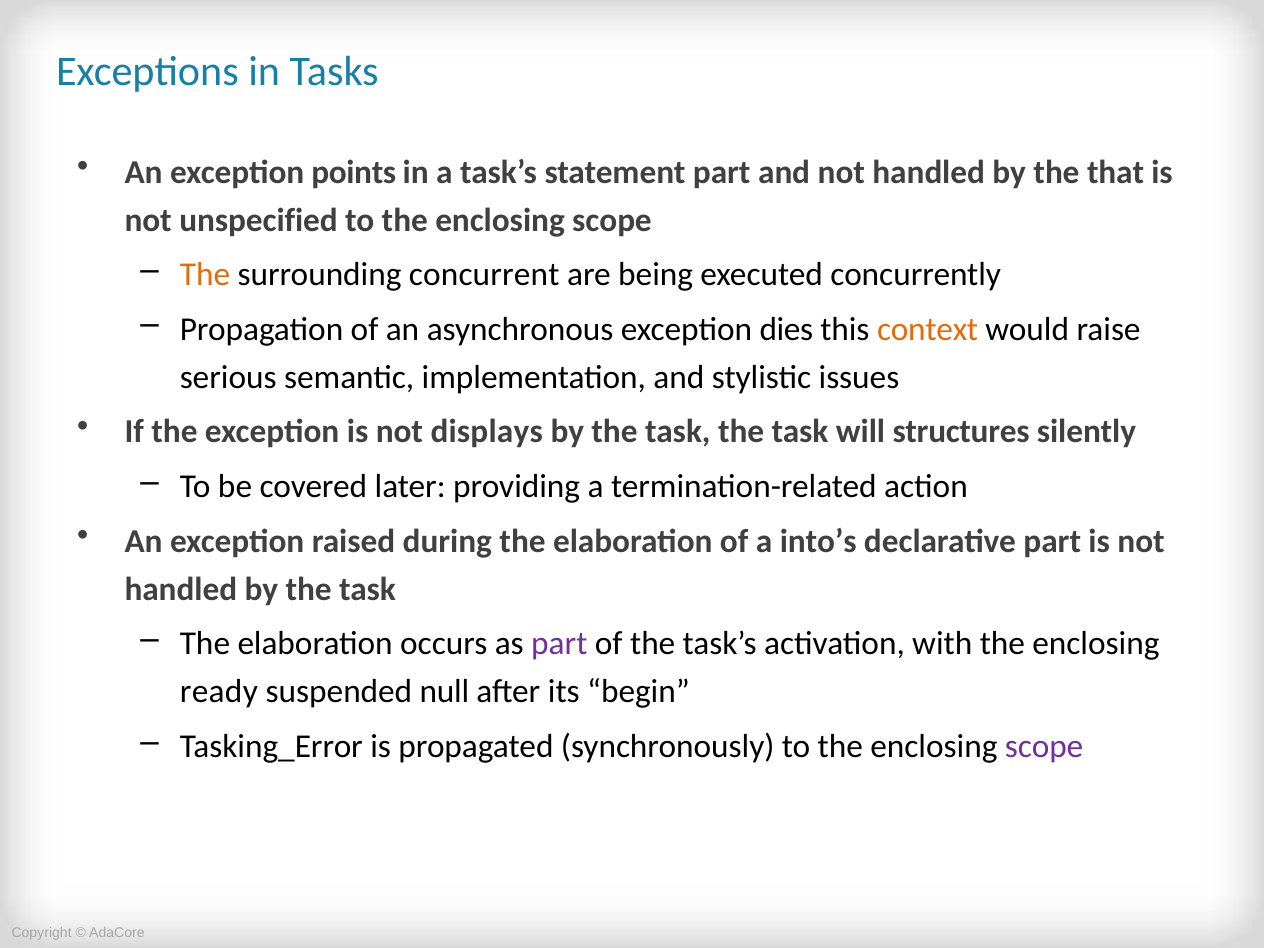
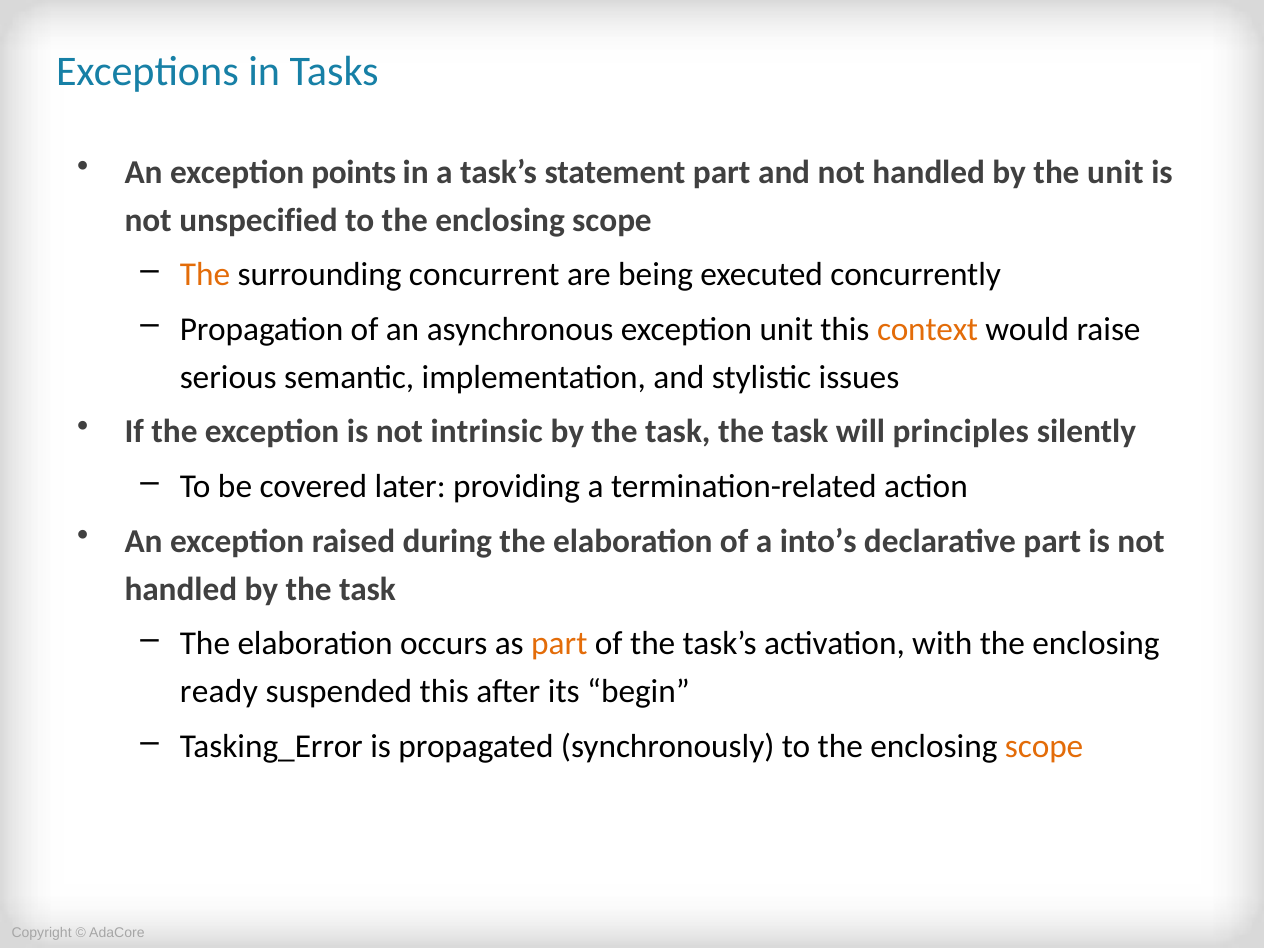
the that: that -> unit (1115, 172)
exception dies: dies -> unit (786, 329)
displays: displays -> intrinsic (487, 432)
structures: structures -> principles (961, 432)
part colour: purple -> orange (559, 644)
suspended null: null -> this (444, 692)
scope colour: purple -> orange (1044, 747)
